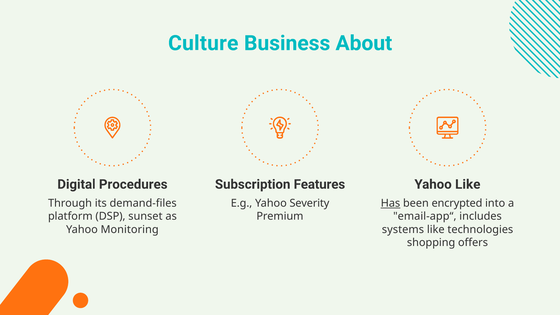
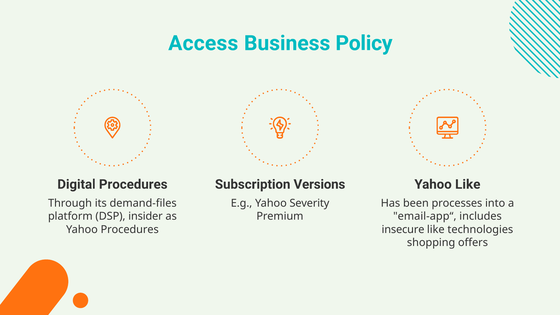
Culture: Culture -> Access (203, 43)
About: About -> Policy (364, 43)
Features: Features -> Versions (319, 184)
Has underline: present -> none (390, 203)
encrypted: encrypted -> processes (457, 203)
sunset: sunset -> insider (145, 216)
Yahoo Monitoring: Monitoring -> Procedures (130, 229)
systems: systems -> insecure (403, 229)
